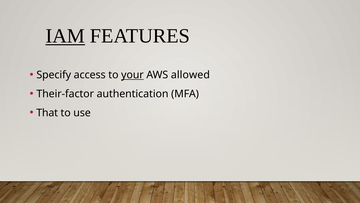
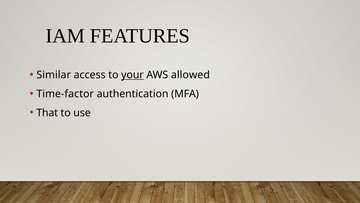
IAM underline: present -> none (65, 36)
Specify: Specify -> Similar (54, 75)
Their-factor: Their-factor -> Time-factor (65, 94)
